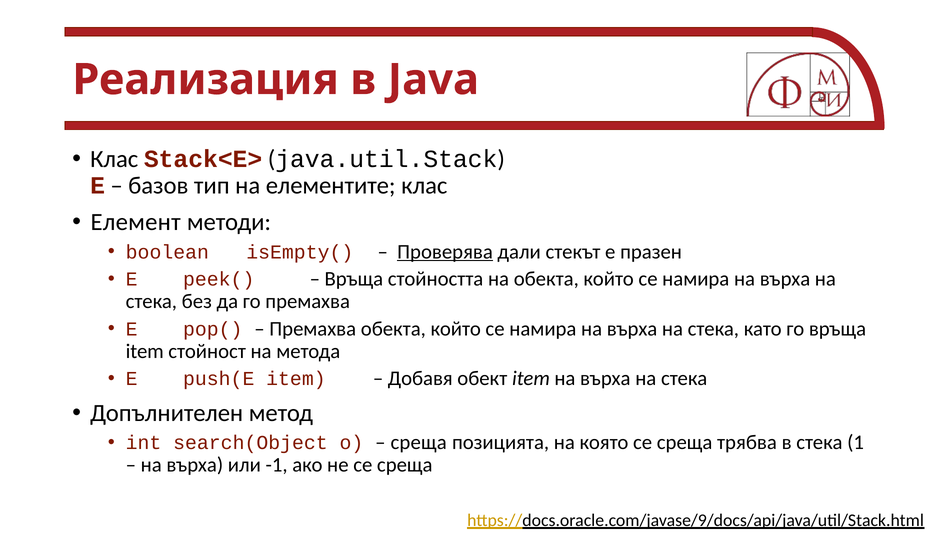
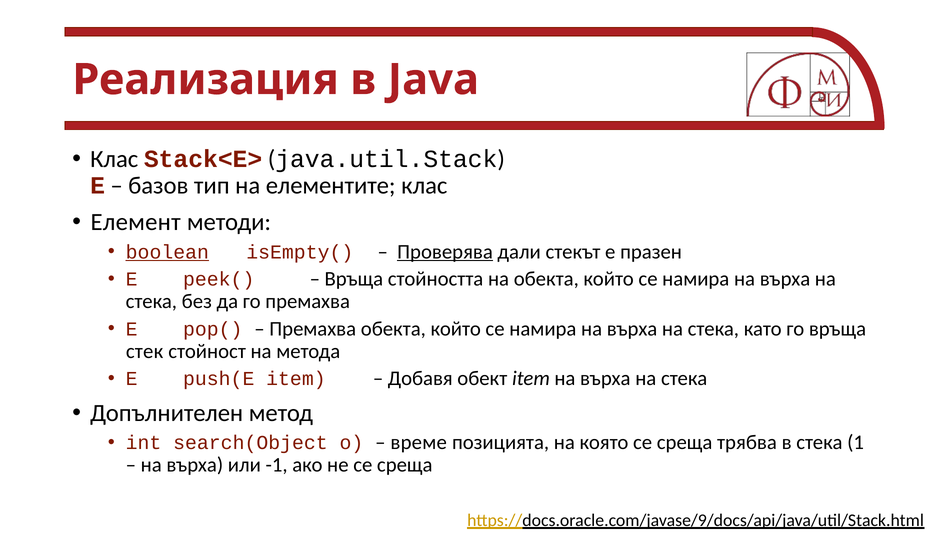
boolean underline: none -> present (167, 252)
item: item -> стек (145, 351)
среща: среща -> време (419, 442)
